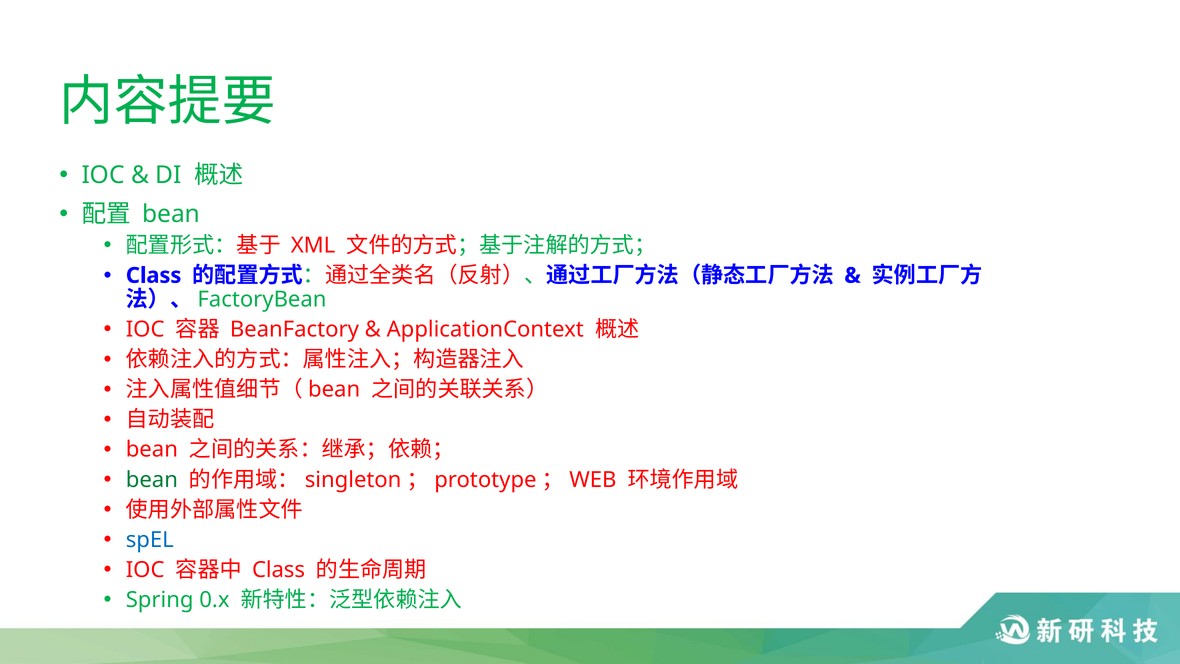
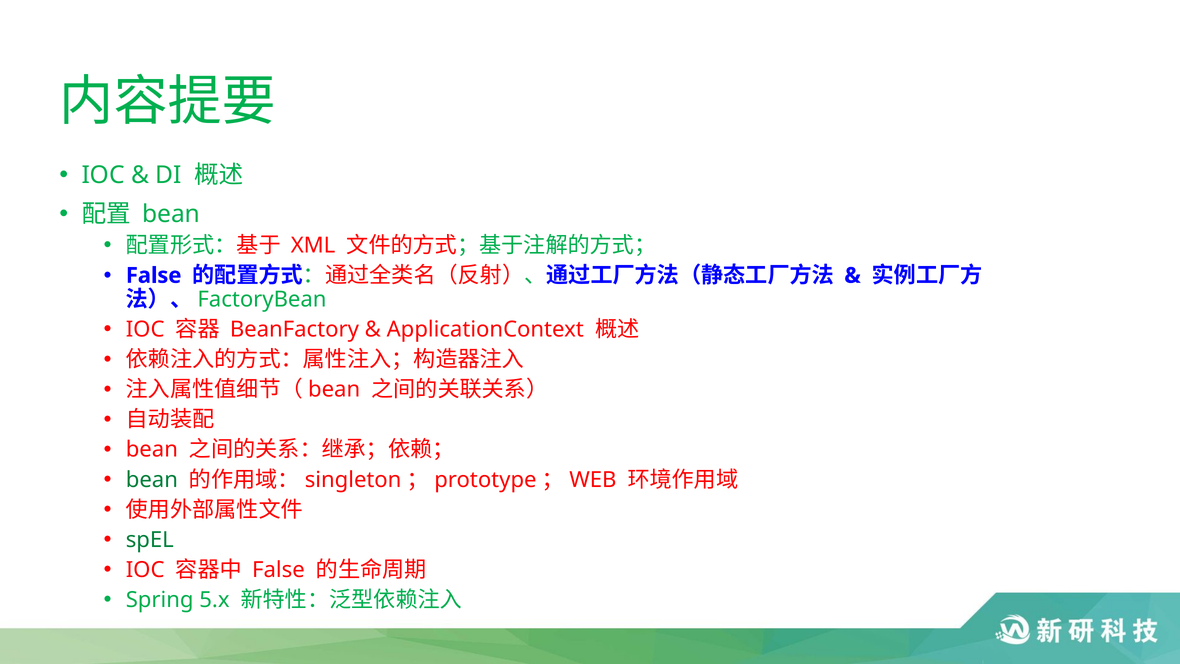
Class: Class -> False (154, 275)
spEL colour: blue -> green (150, 540)
Class: Class -> False (278, 570)
0.x: 0.x -> 5.x (214, 600)
